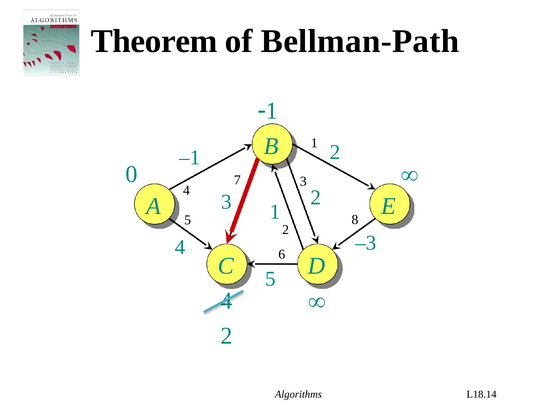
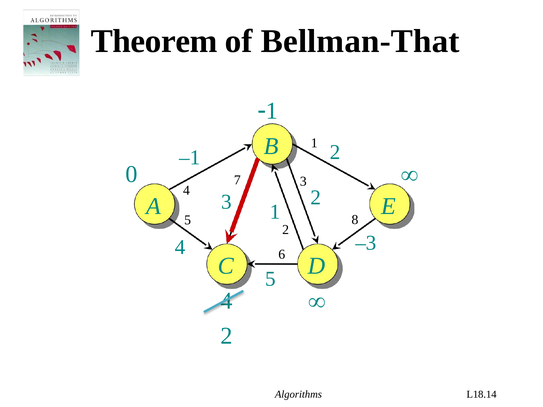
Bellman-Path: Bellman-Path -> Bellman-That (360, 41)
